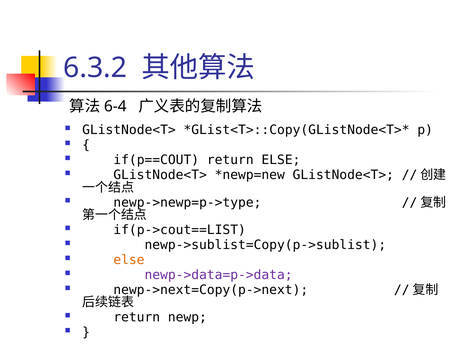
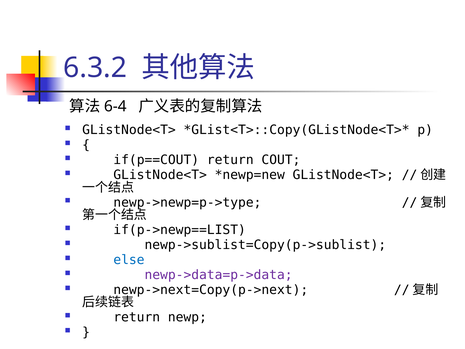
return ELSE: ELSE -> COUT (281, 160)
if(p->cout==LIST: if(p->cout==LIST -> if(p->newp==LIST (180, 230)
else colour: orange -> blue (129, 260)
